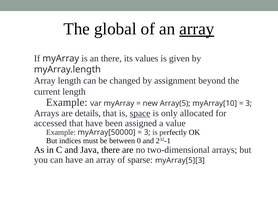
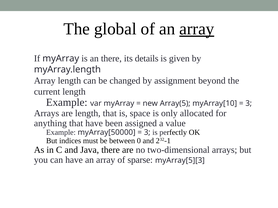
values: values -> details (147, 59)
are details: details -> length (88, 113)
space underline: present -> none (140, 113)
accessed: accessed -> anything (50, 123)
